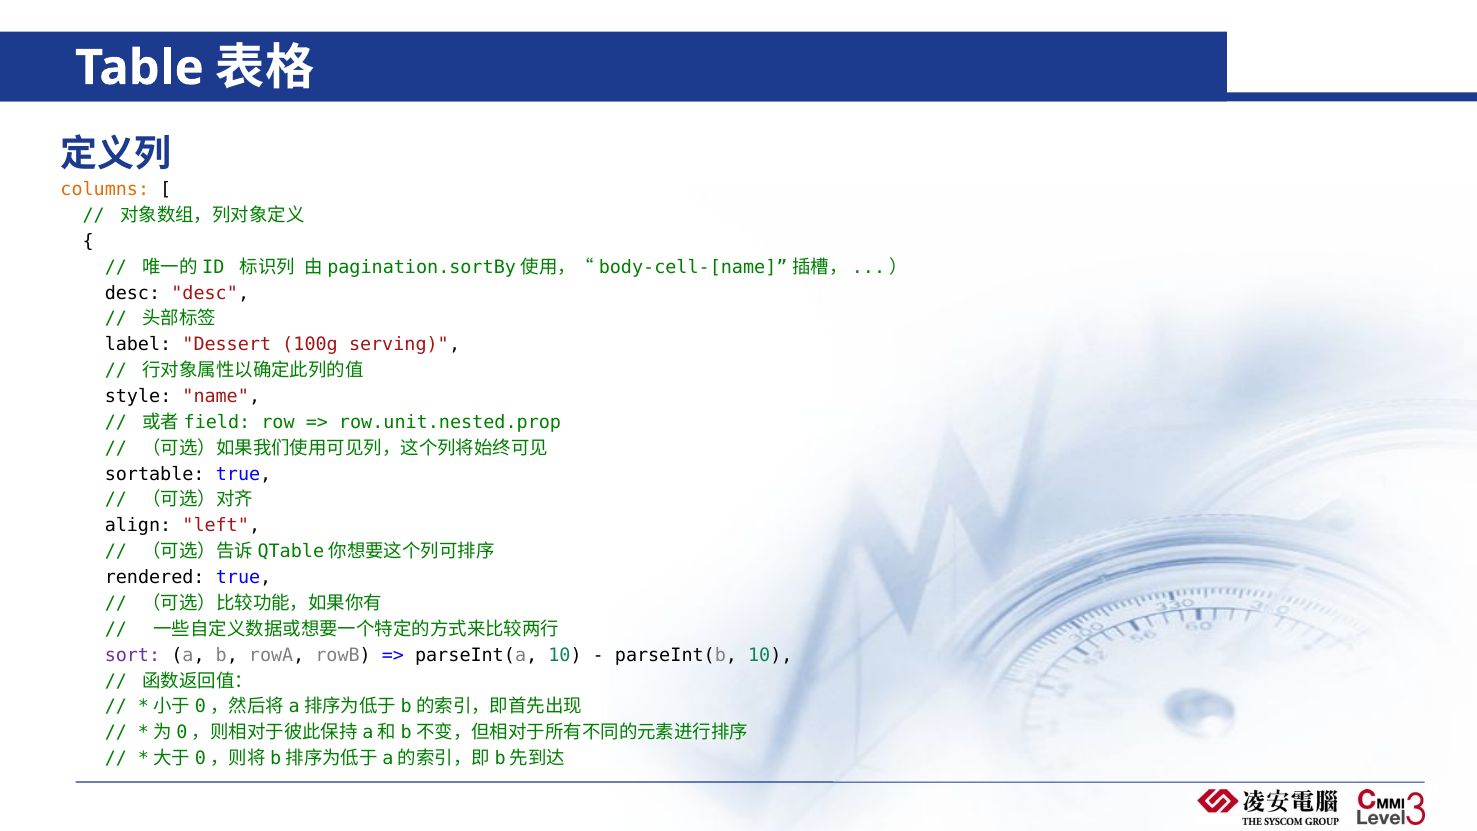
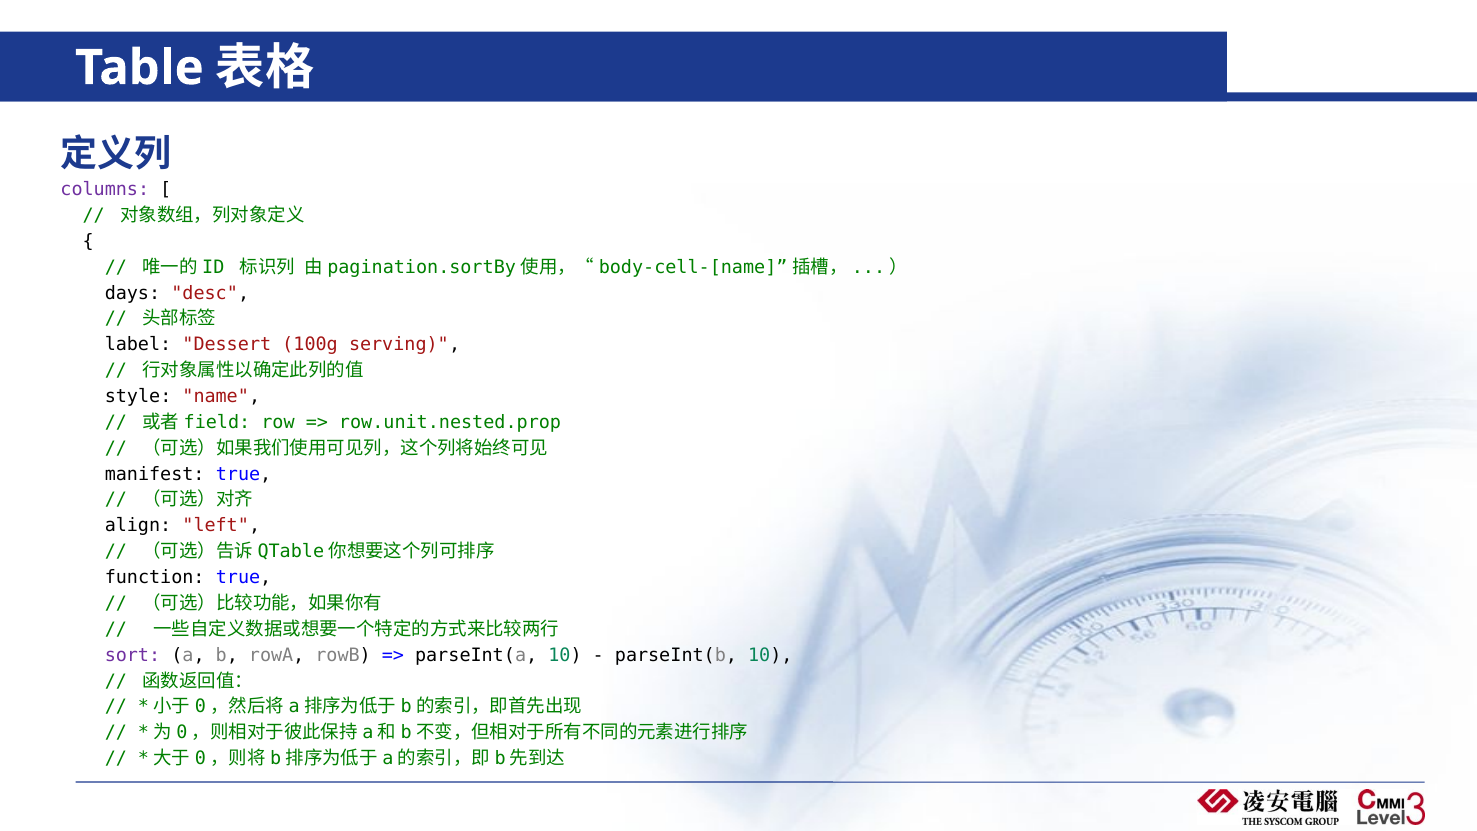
columns colour: orange -> purple (105, 189)
desc: desc -> days (132, 293)
sortable: sortable -> manifest (155, 474)
rendered: rendered -> function (155, 577)
